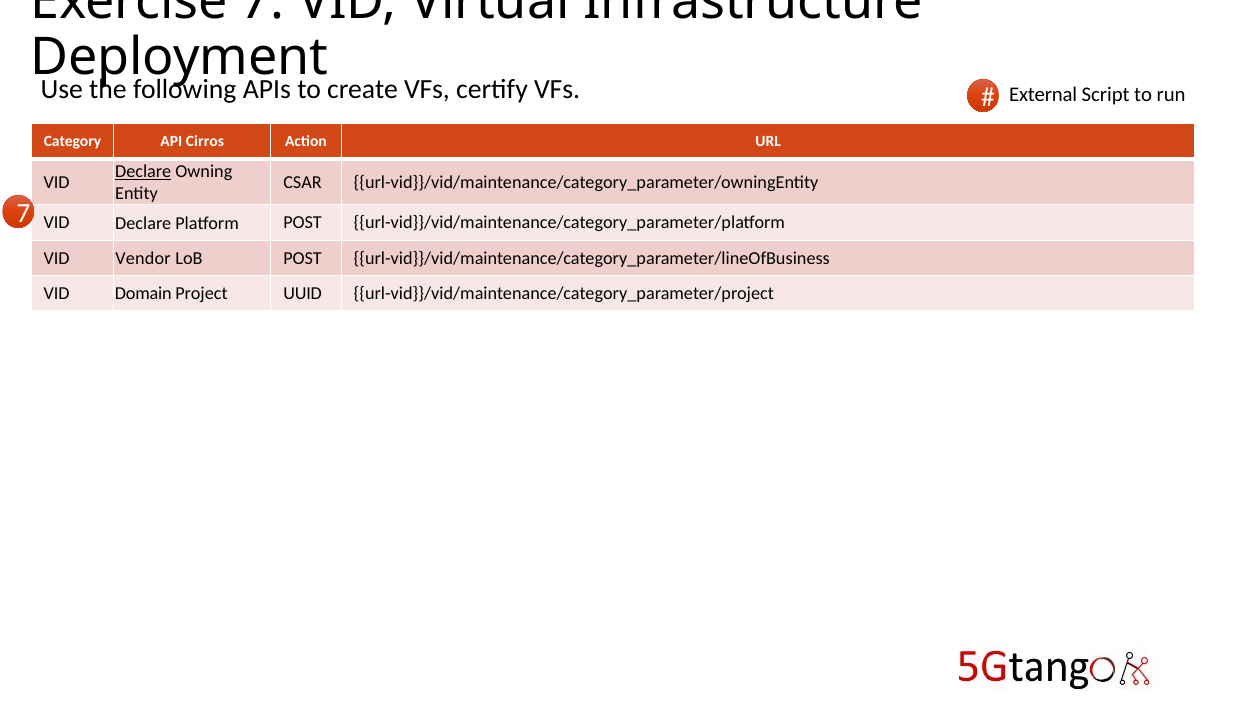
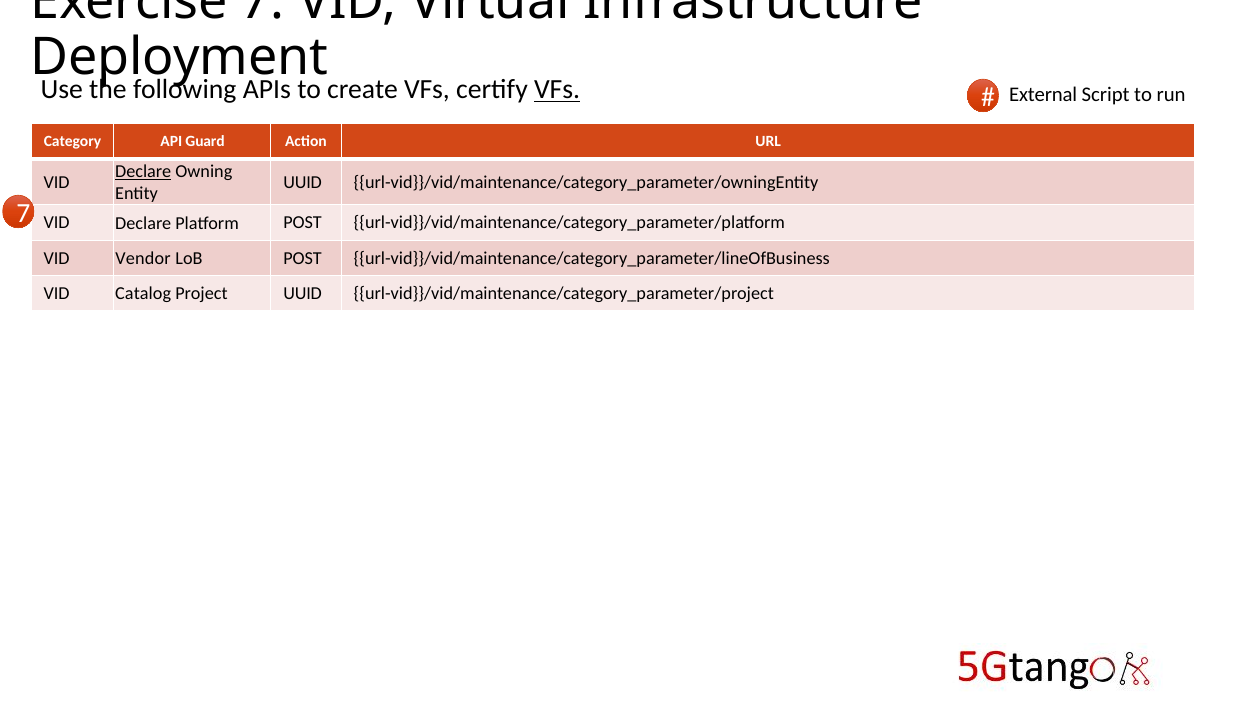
VFs underline: none -> present (557, 90)
Cirros: Cirros -> Guard (205, 142)
CSAR: CSAR -> UUID (303, 182)
Domain: Domain -> Catalog (143, 294)
